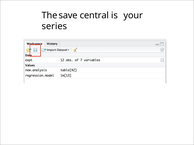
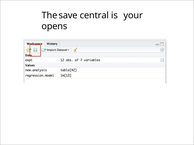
series: series -> opens (54, 26)
